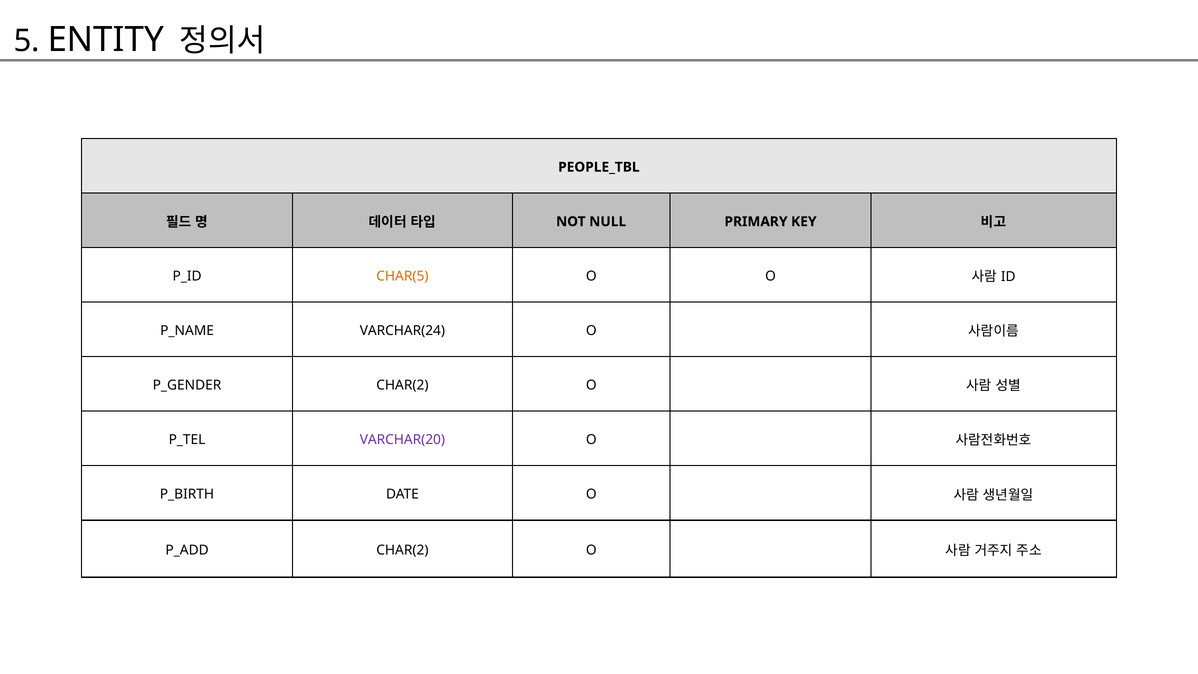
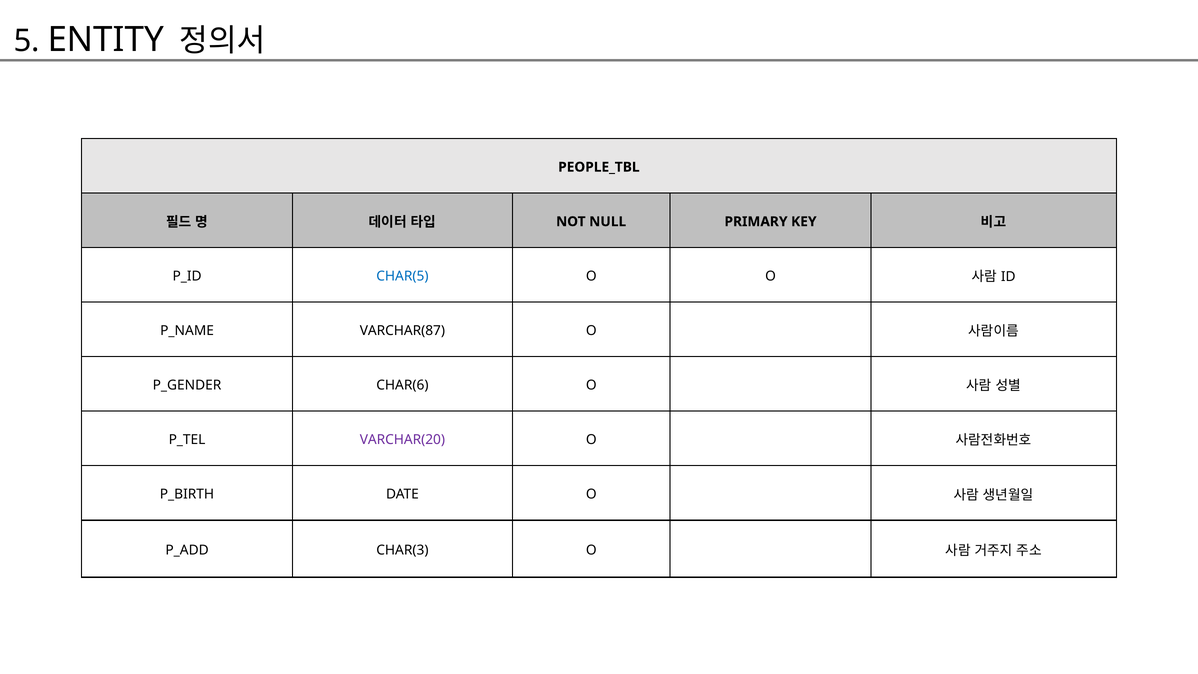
CHAR(5 colour: orange -> blue (402, 276)
VARCHAR(24: VARCHAR(24 -> VARCHAR(87 (402, 331)
CHAR(2: CHAR(2 -> CHAR(6 (402, 385)
CHAR(2: CHAR(2 -> CHAR(3 (402, 550)
